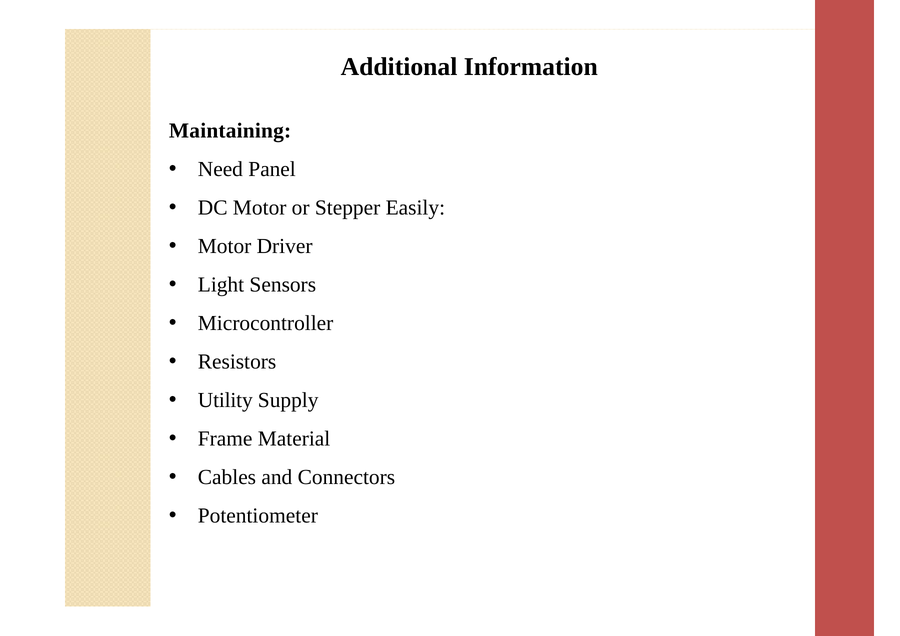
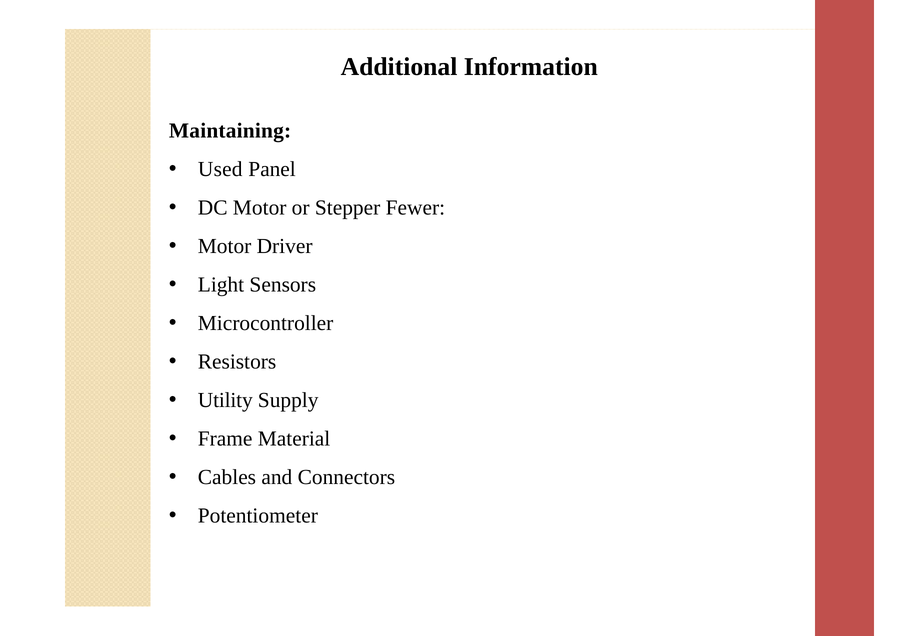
Need: Need -> Used (220, 169)
Easily: Easily -> Fewer (415, 208)
